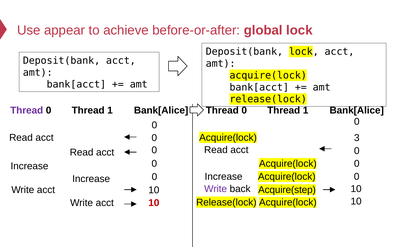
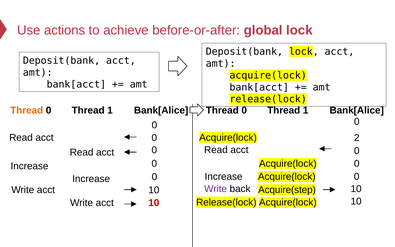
appear: appear -> actions (65, 30)
Thread colour: purple -> orange (27, 110)
3: 3 -> 2 (357, 138)
